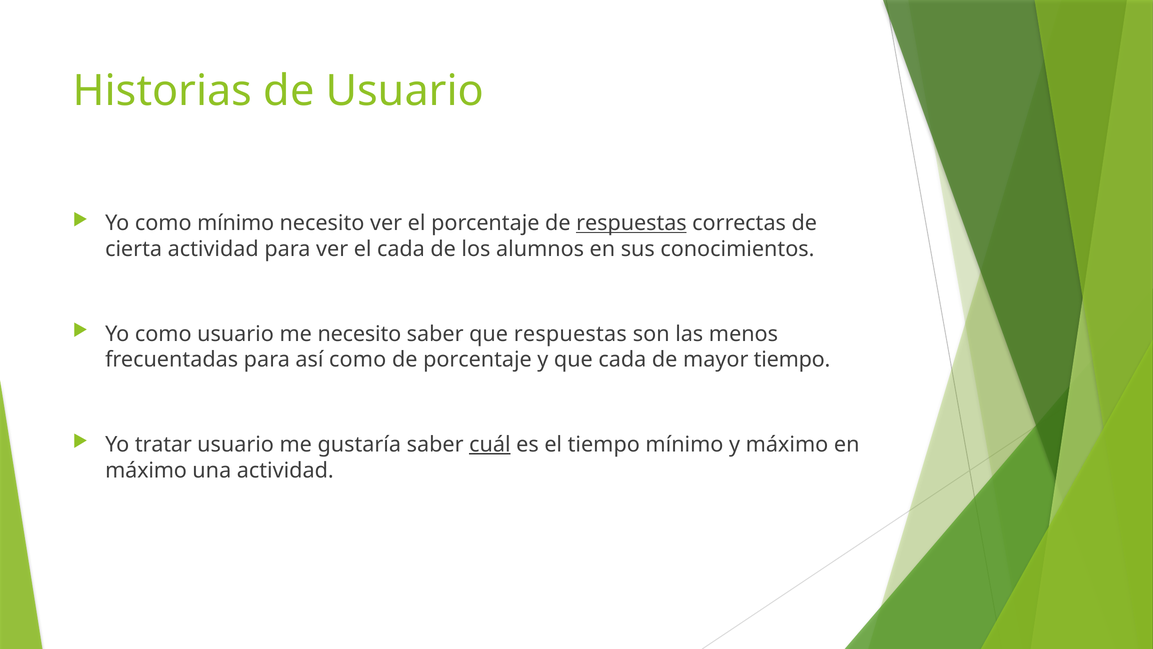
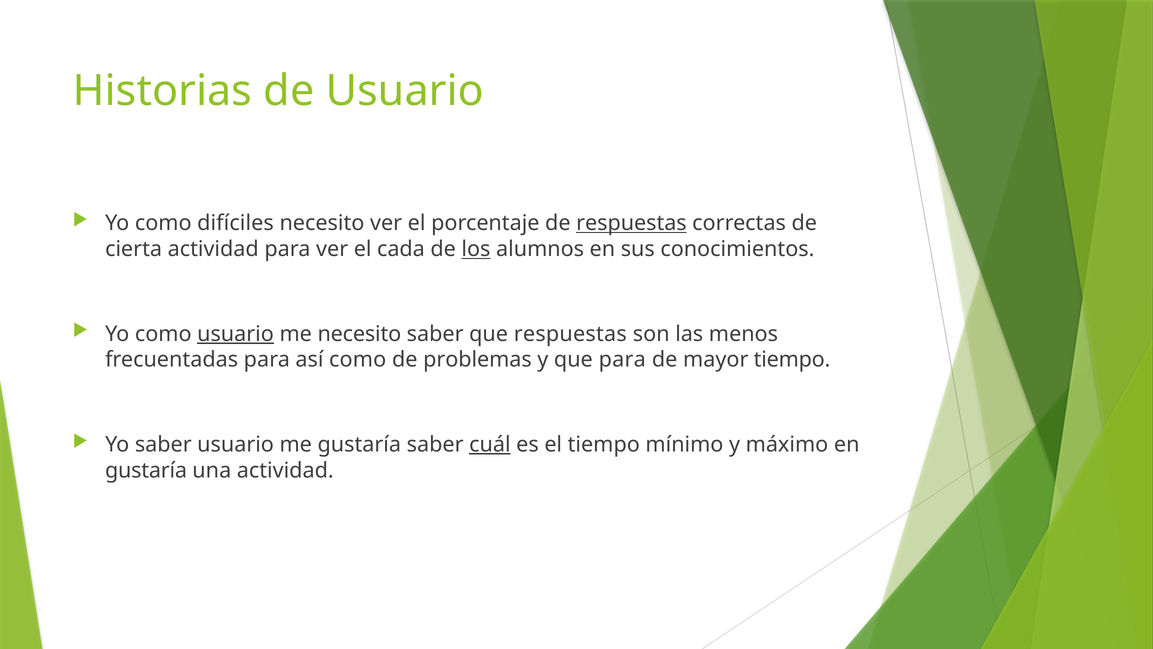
como mínimo: mínimo -> difíciles (235, 223)
los underline: none -> present (476, 249)
usuario underline: none -> present (236, 334)
de porcentaje: porcentaje -> problemas (477, 360)
que cada: cada -> para (622, 360)
Yo tratar: tratar -> saber (163, 444)
máximo: máximo -> gustaría (146, 470)
